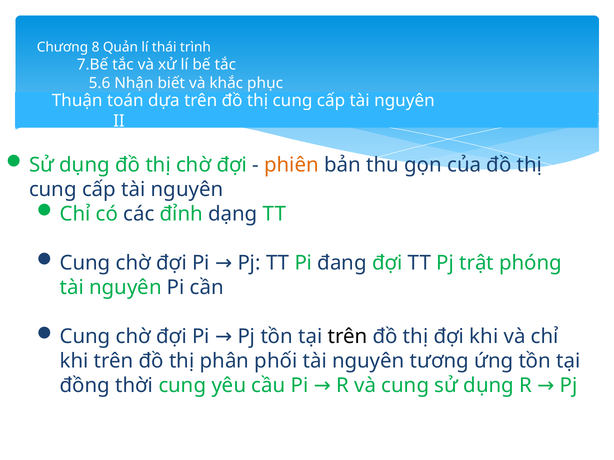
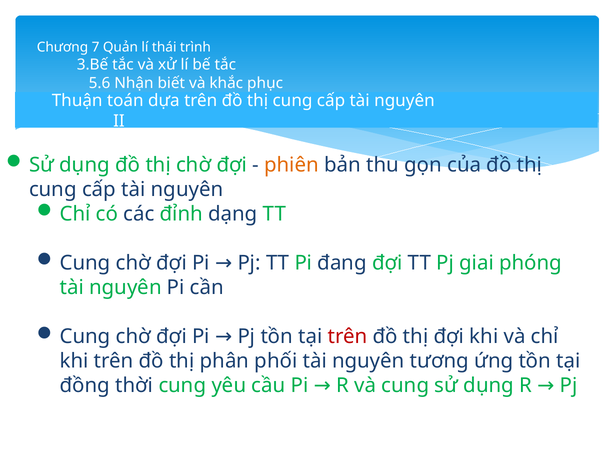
8: 8 -> 7 (96, 47)
7.Bế: 7.Bế -> 3.Bế (92, 65)
trật: trật -> giai (477, 263)
trên colour: black -> red (348, 337)
